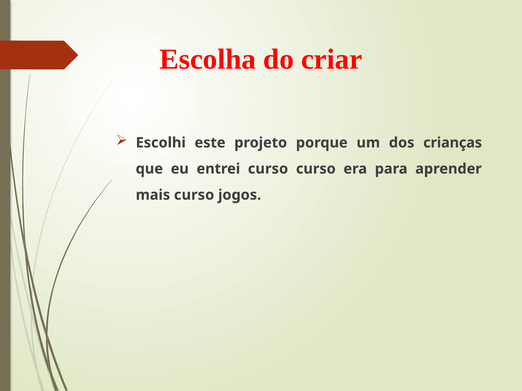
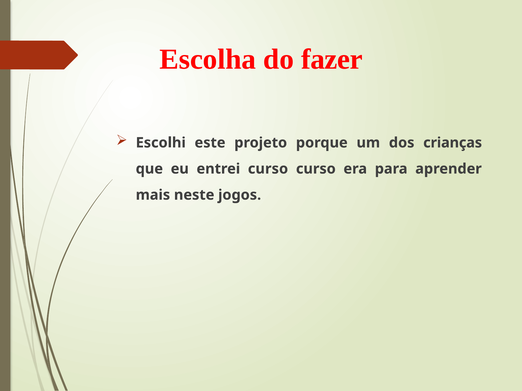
criar: criar -> fazer (332, 59)
mais curso: curso -> neste (194, 195)
